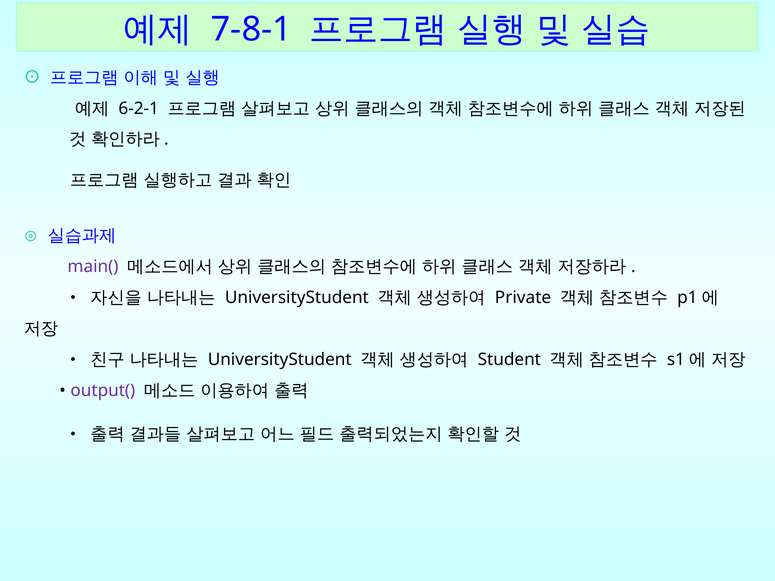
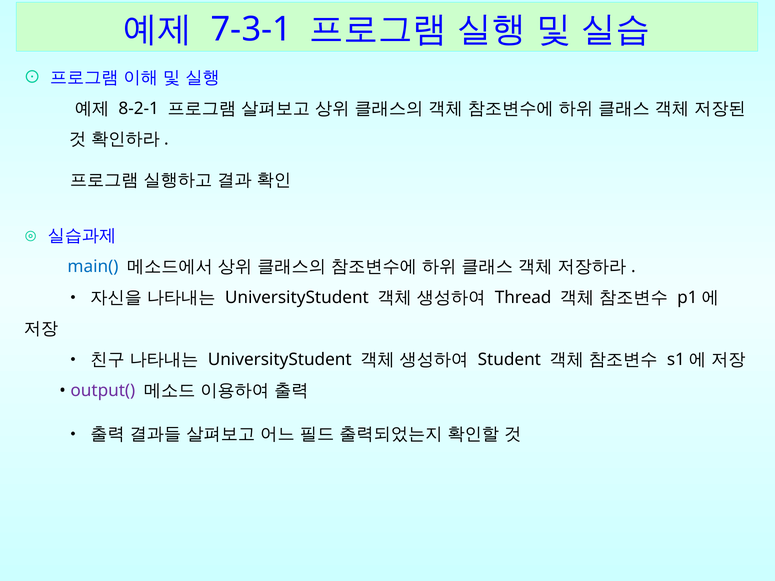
7-8-1: 7-8-1 -> 7-3-1 (251, 29)
6-2-1: 6-2-1 -> 8-2-1 (139, 108)
main( colour: purple -> blue (93, 267)
Private: Private -> Thread (523, 298)
